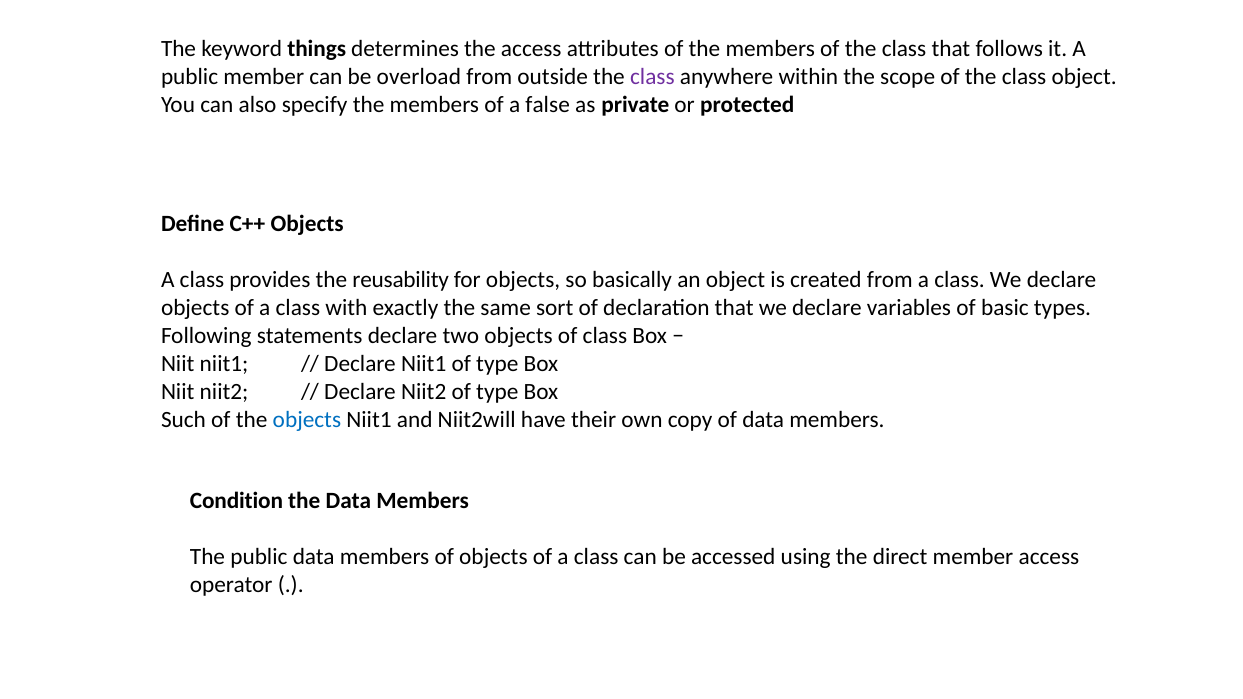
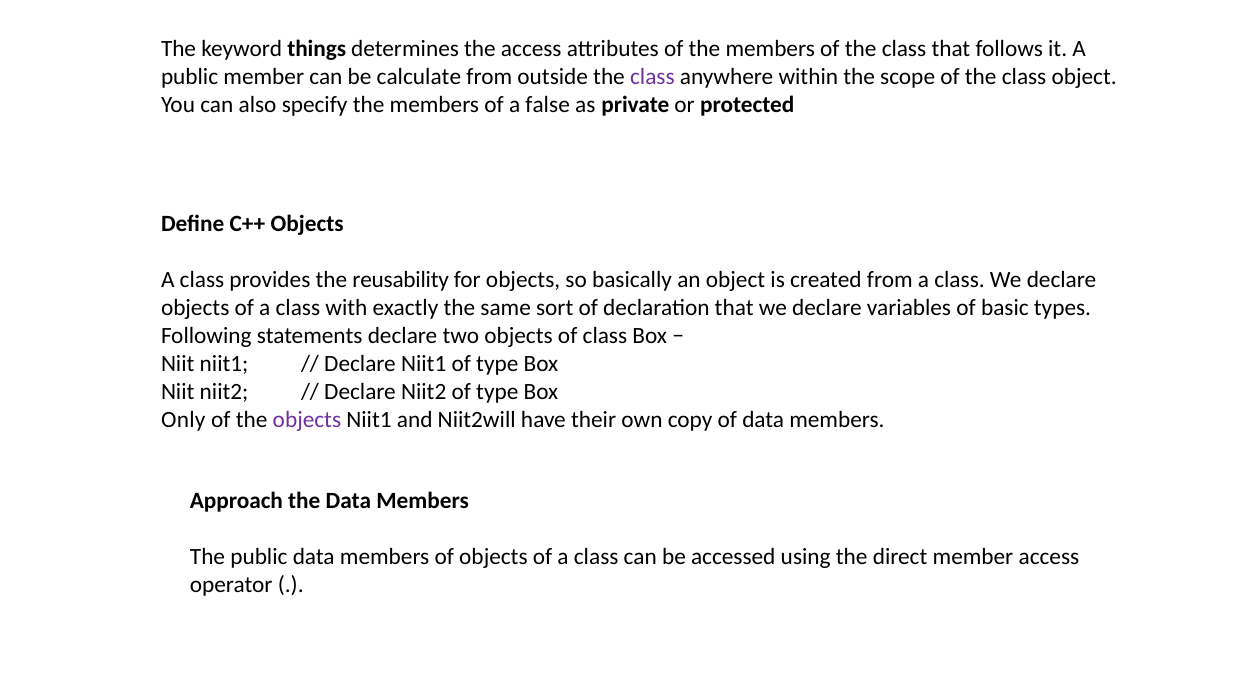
overload: overload -> calculate (419, 77)
Such: Such -> Only (183, 420)
objects colour: blue -> purple (307, 420)
Condition: Condition -> Approach (236, 501)
